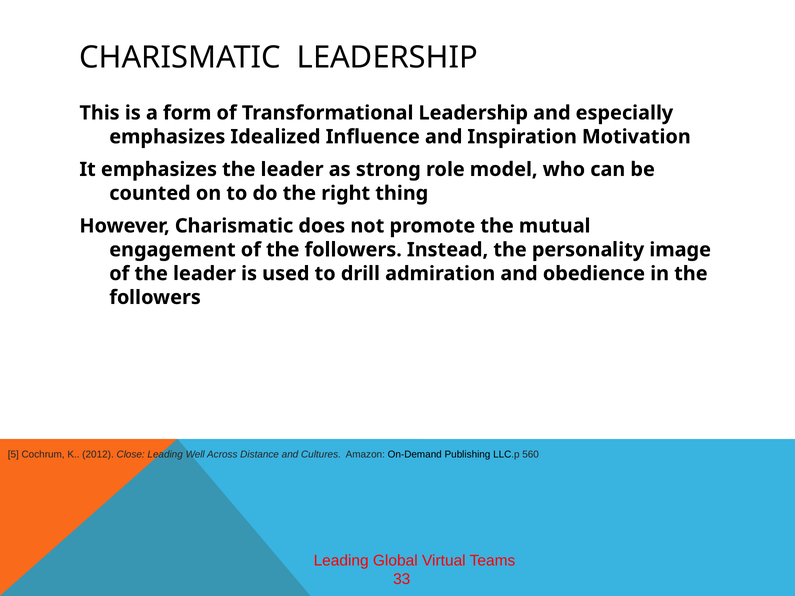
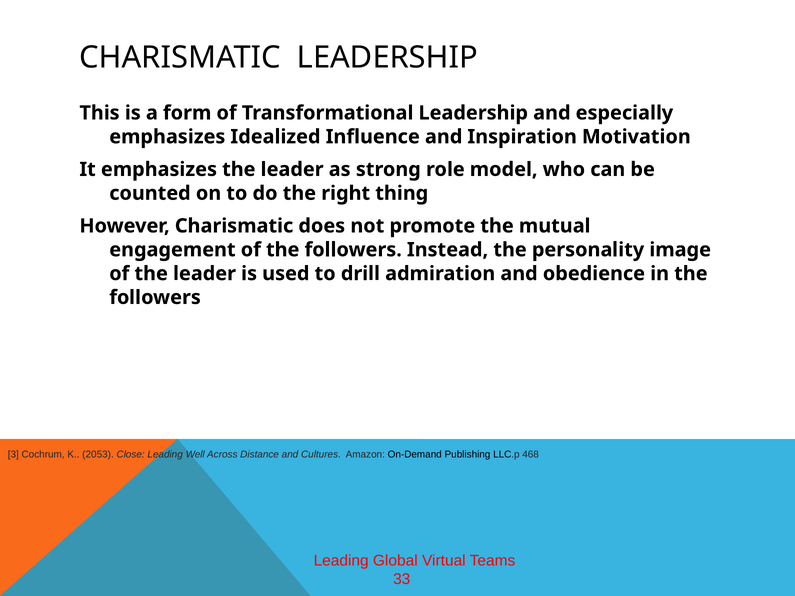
5: 5 -> 3 (13, 454)
2012: 2012 -> 2053 (98, 454)
560: 560 -> 468 (531, 454)
